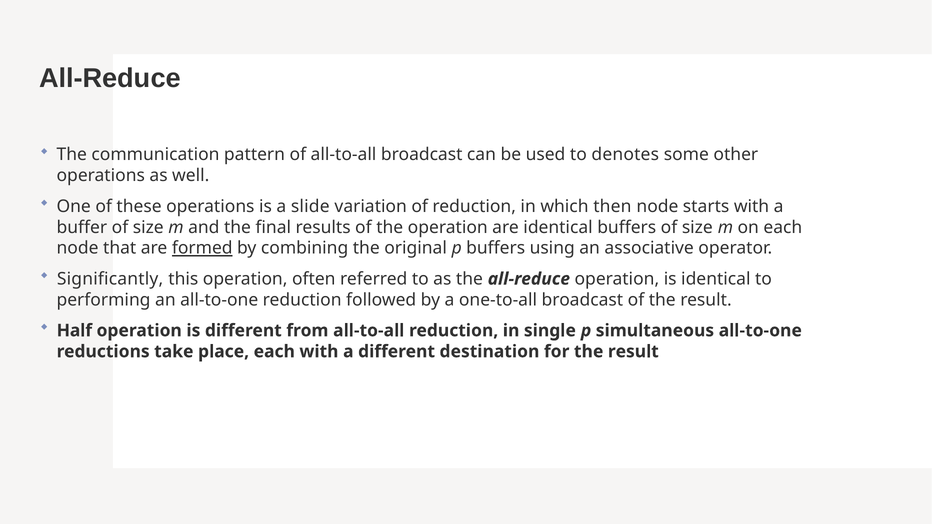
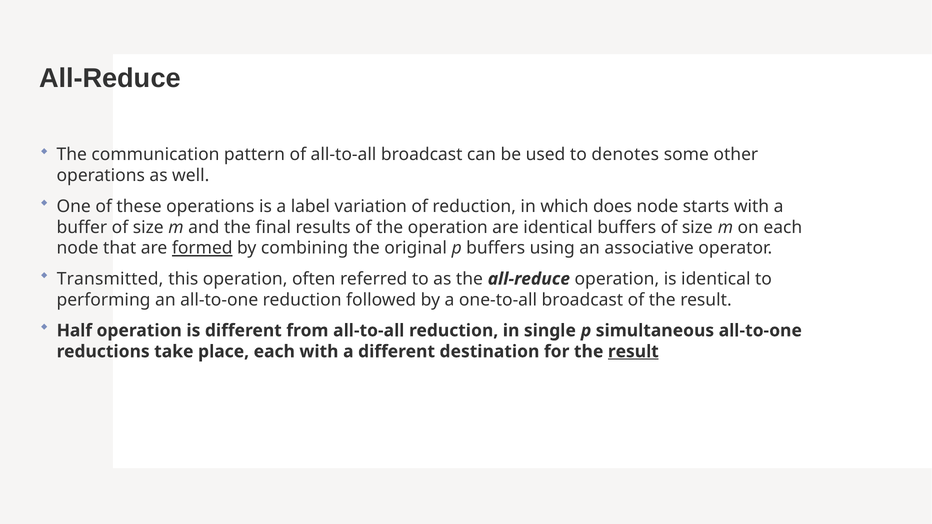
slide: slide -> label (310, 206)
then: then -> does (613, 206)
Significantly: Significantly -> Transmitted (110, 279)
result underline: none -> present (633, 352)
